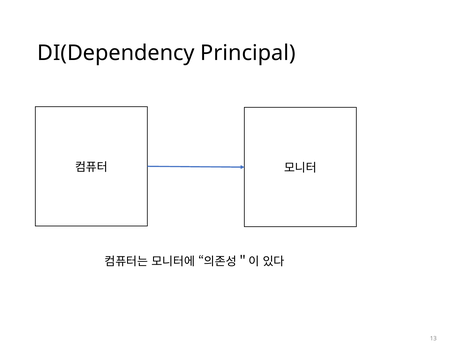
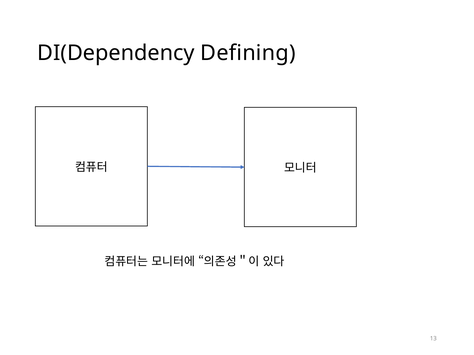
Principal: Principal -> Defining (248, 53)
